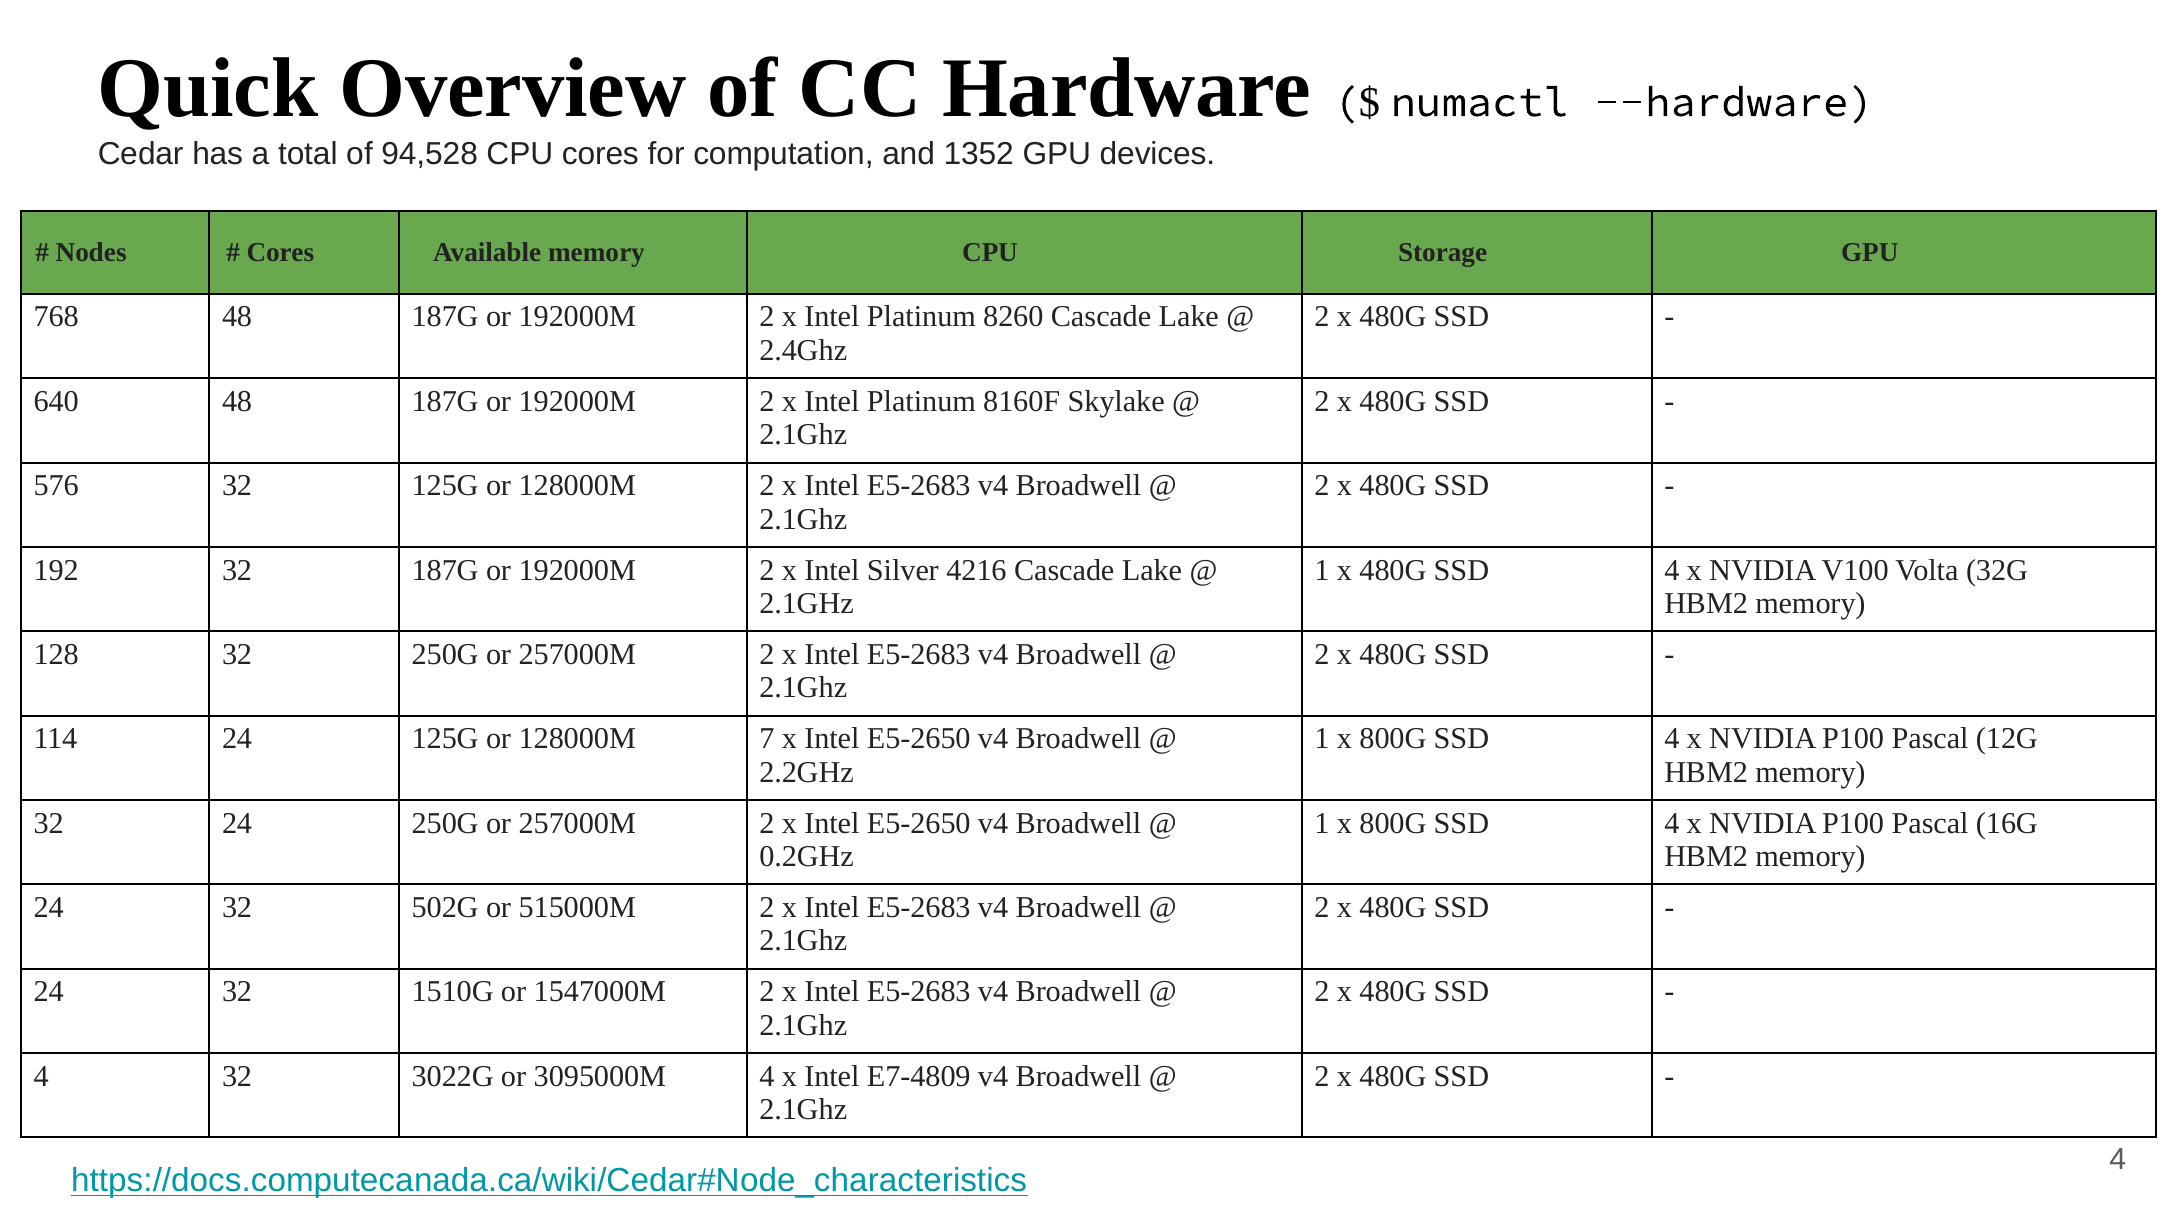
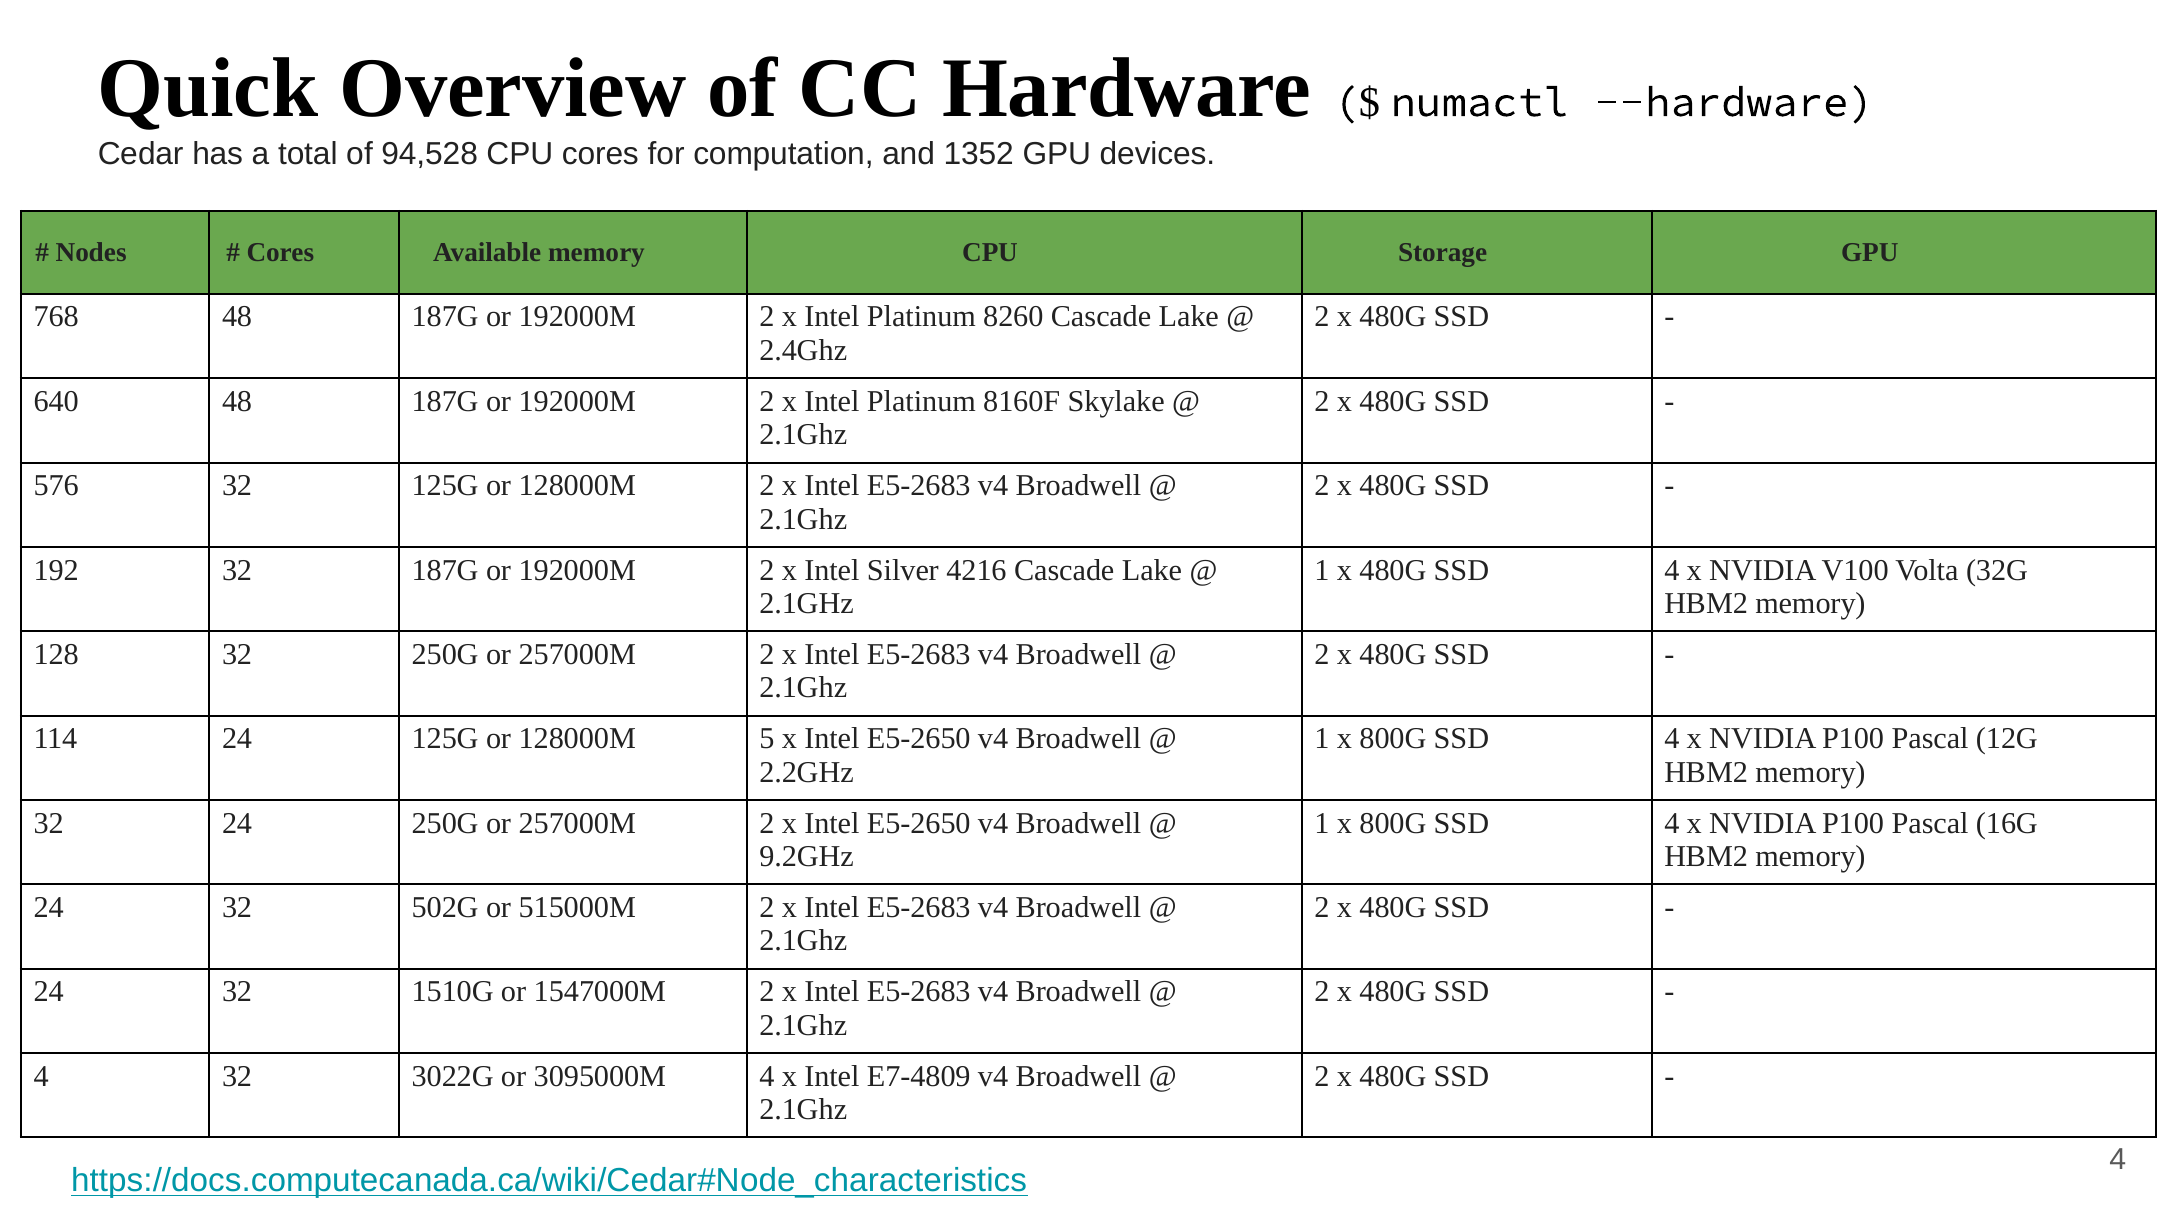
7: 7 -> 5 (767, 739)
0.2GHz: 0.2GHz -> 9.2GHz (807, 856)
